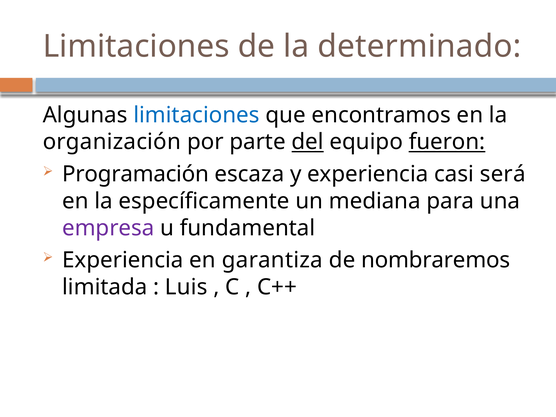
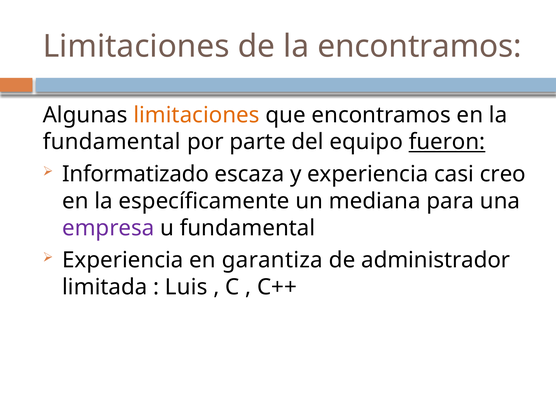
la determinado: determinado -> encontramos (420, 46)
limitaciones colour: blue -> orange (196, 115)
organización: organización -> fundamental (112, 142)
del underline: present -> none (308, 142)
Programación: Programación -> Informatizado (136, 174)
será: será -> creo (503, 174)
nombraremos: nombraremos -> administrador (436, 260)
